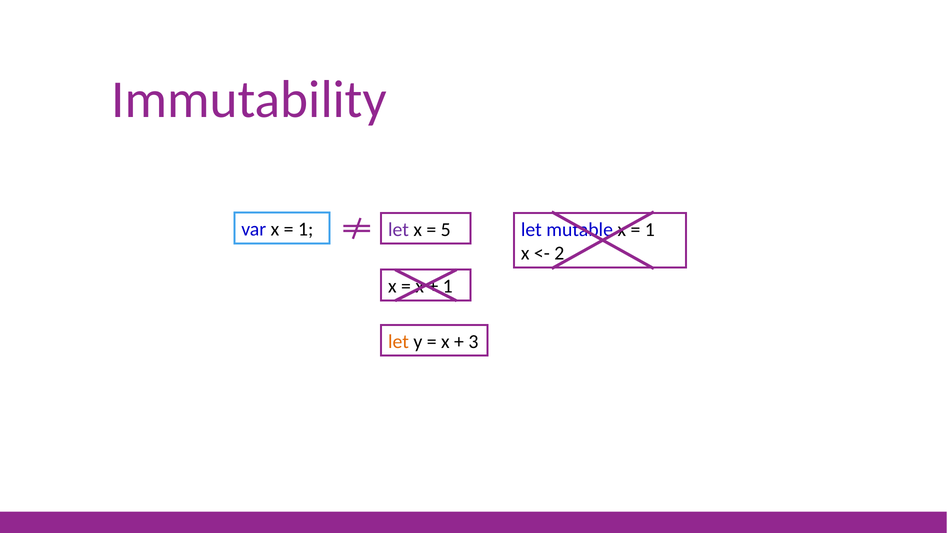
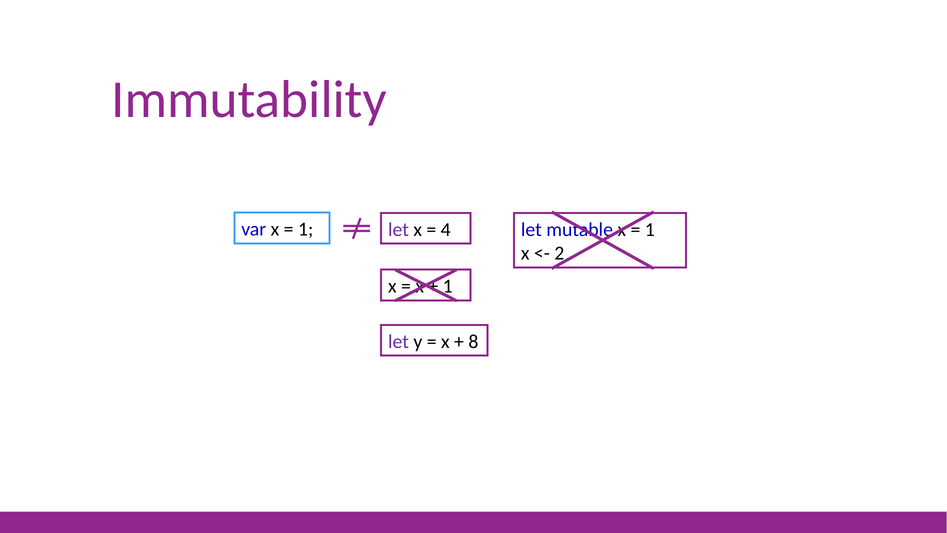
5: 5 -> 4 (446, 230)
let colour: orange -> purple (398, 342)
3: 3 -> 8 (473, 342)
